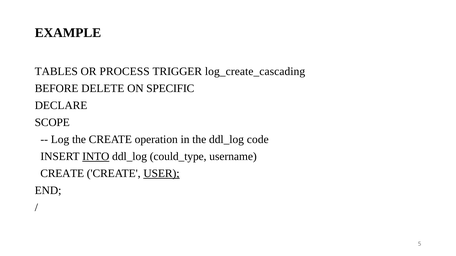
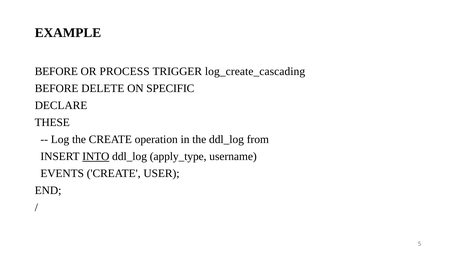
TABLES: TABLES -> BEFORE (56, 71)
SCOPE: SCOPE -> THESE (52, 123)
code: code -> from (258, 140)
could_type: could_type -> apply_type (178, 157)
CREATE: CREATE -> EVENTS (62, 174)
USER underline: present -> none (161, 174)
